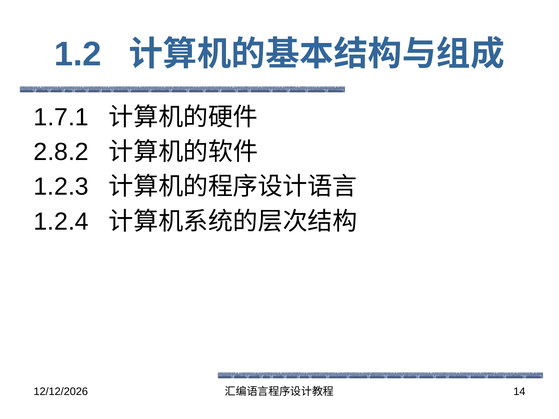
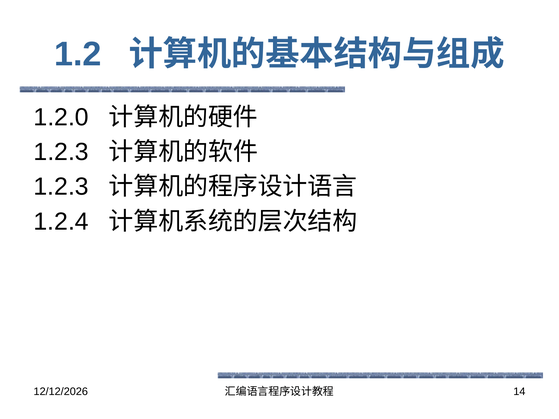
1.7.1: 1.7.1 -> 1.2.0 (61, 117)
2.8.2: 2.8.2 -> 1.2.3 (61, 152)
